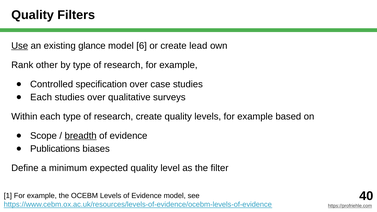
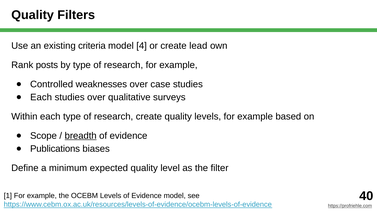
Use underline: present -> none (20, 46)
glance: glance -> criteria (92, 46)
6: 6 -> 4 (142, 46)
other: other -> posts (47, 65)
specification: specification -> weaknesses (101, 84)
